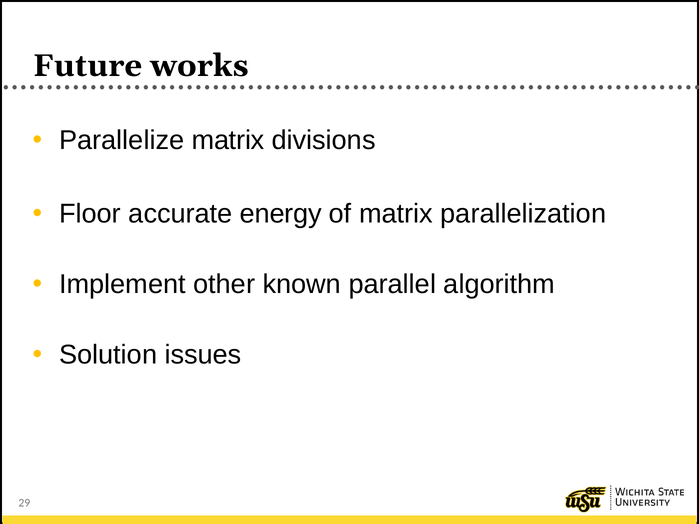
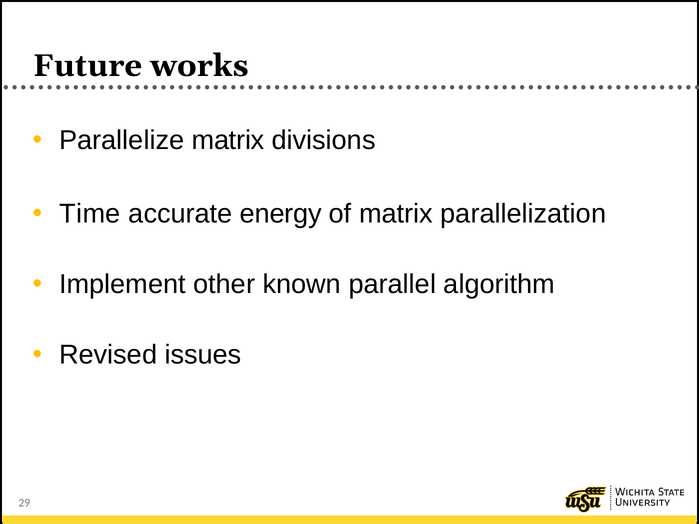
Floor: Floor -> Time (90, 214)
Solution: Solution -> Revised (108, 355)
